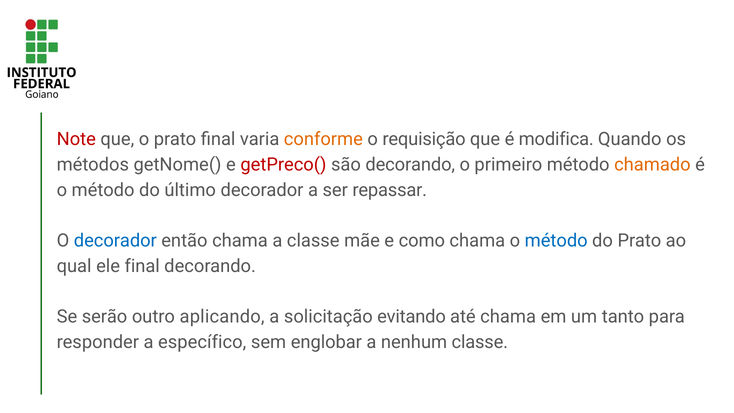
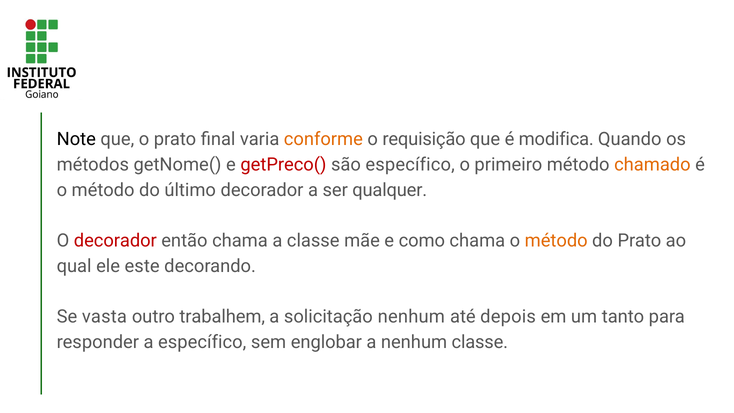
Note colour: red -> black (76, 139)
são decorando: decorando -> específico (410, 165)
repassar: repassar -> qualquer (390, 190)
decorador colour: blue -> red (115, 241)
método colour: blue -> orange (556, 241)
ele final: final -> este (142, 266)
serão: serão -> vasta (104, 317)
aplicando: aplicando -> trabalhem (222, 317)
solicitação evitando: evitando -> nenhum (411, 317)
até chama: chama -> depois (508, 317)
